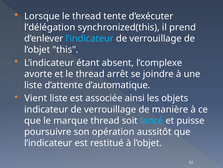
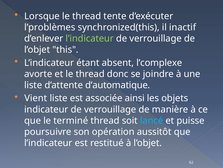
l’délégation: l’délégation -> l’problèmes (50, 27)
prend: prend -> inactif (183, 27)
l’indicateur colour: light blue -> light green (90, 38)
arrêt: arrêt -> donc (118, 74)
marque: marque -> terminé (71, 120)
